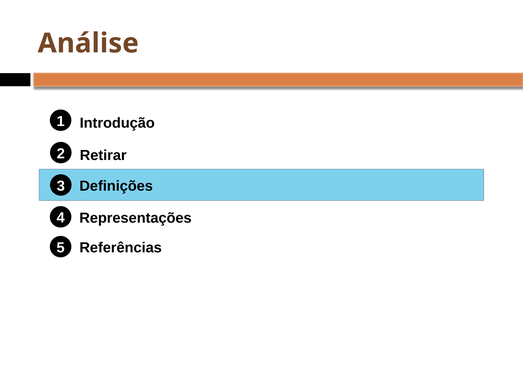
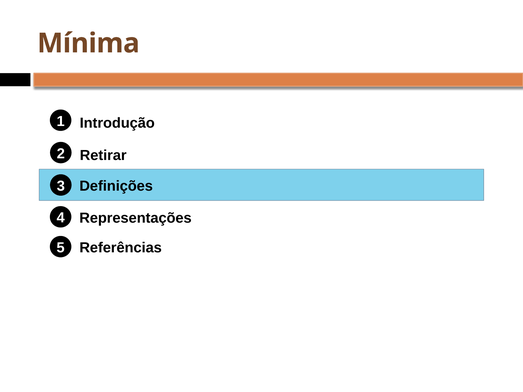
Análise: Análise -> Mínima (88, 43)
